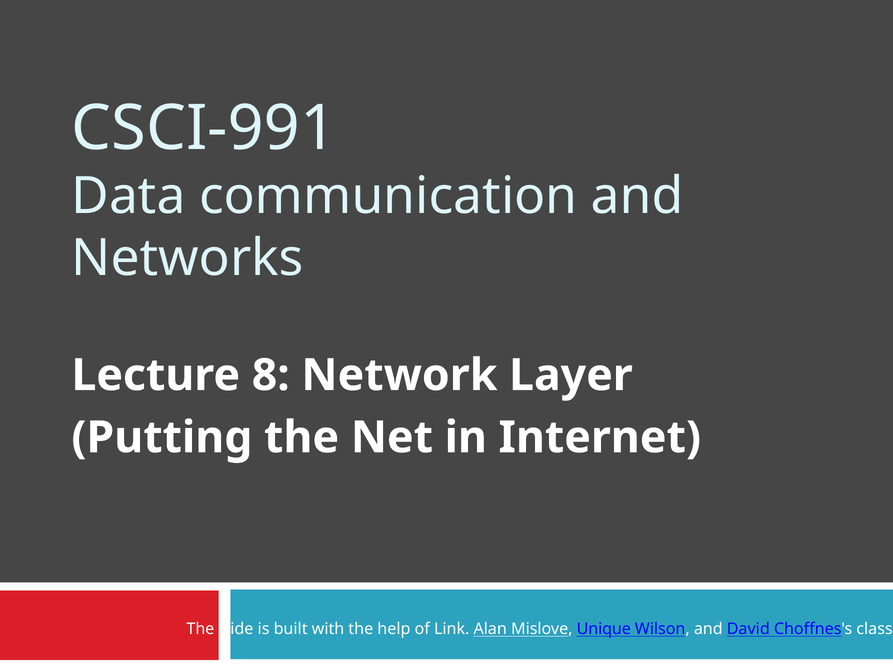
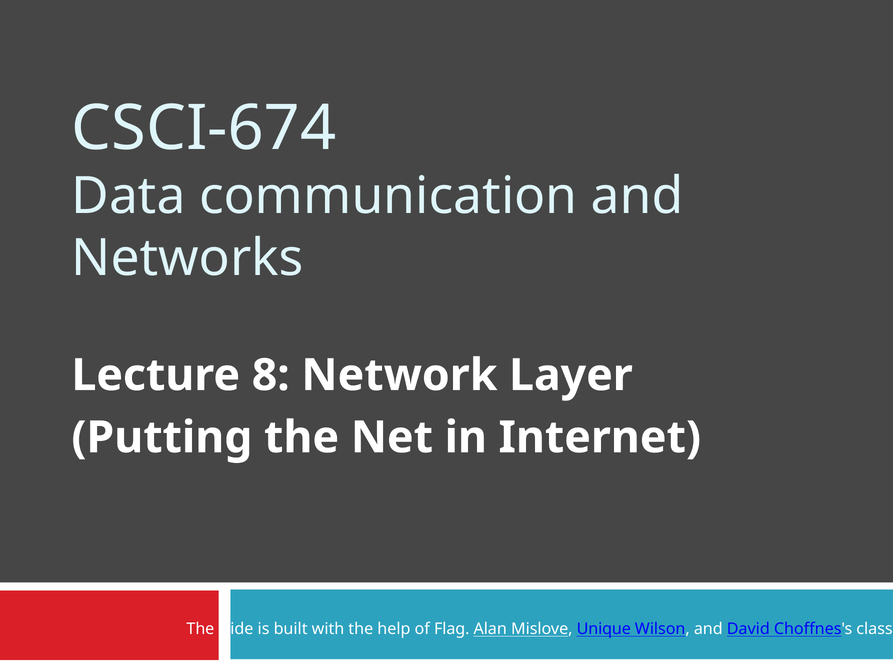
CSCI-991: CSCI-991 -> CSCI-674 (204, 128)
Link: Link -> Flag (452, 630)
